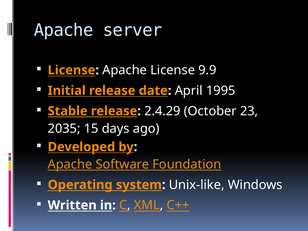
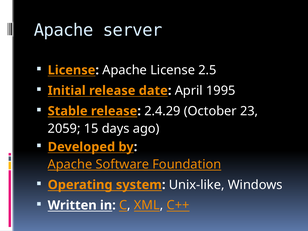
9.9: 9.9 -> 2.5 (207, 70)
2035: 2035 -> 2059 (64, 129)
